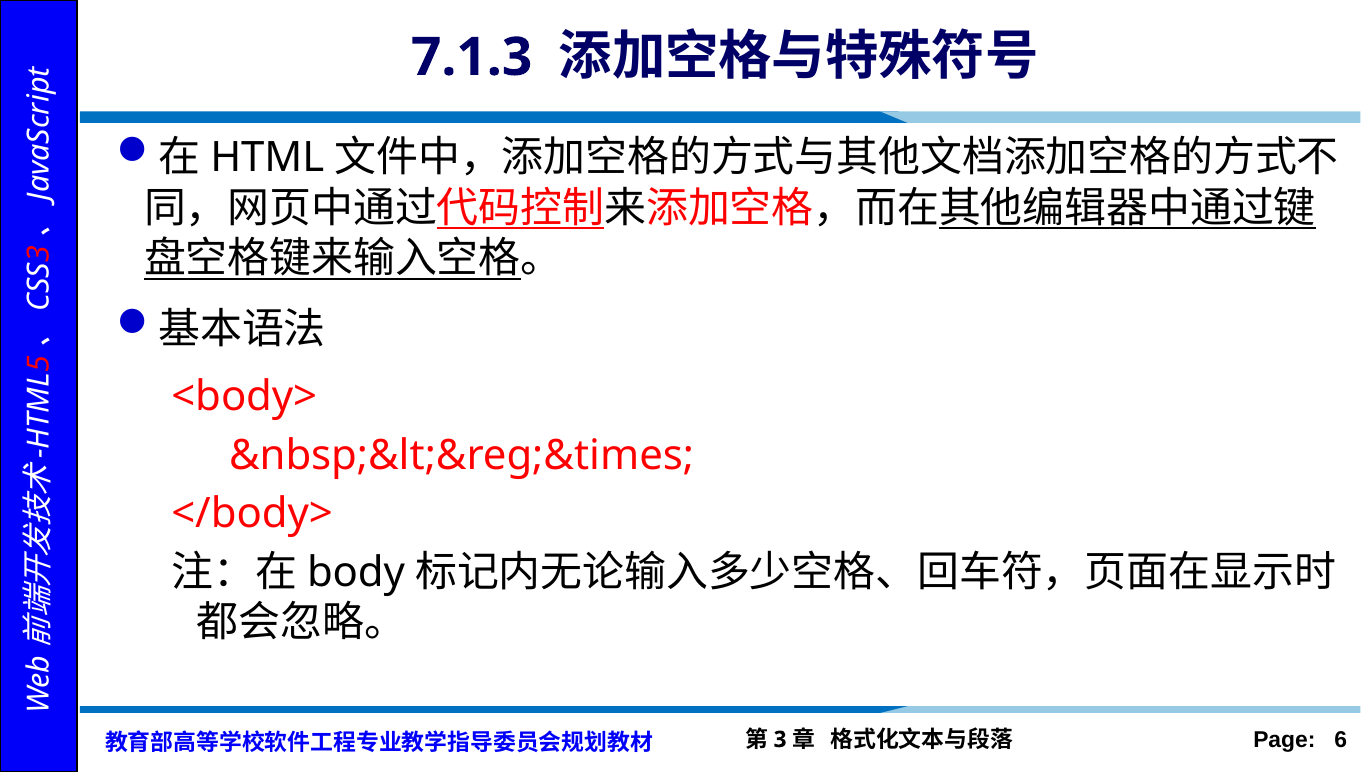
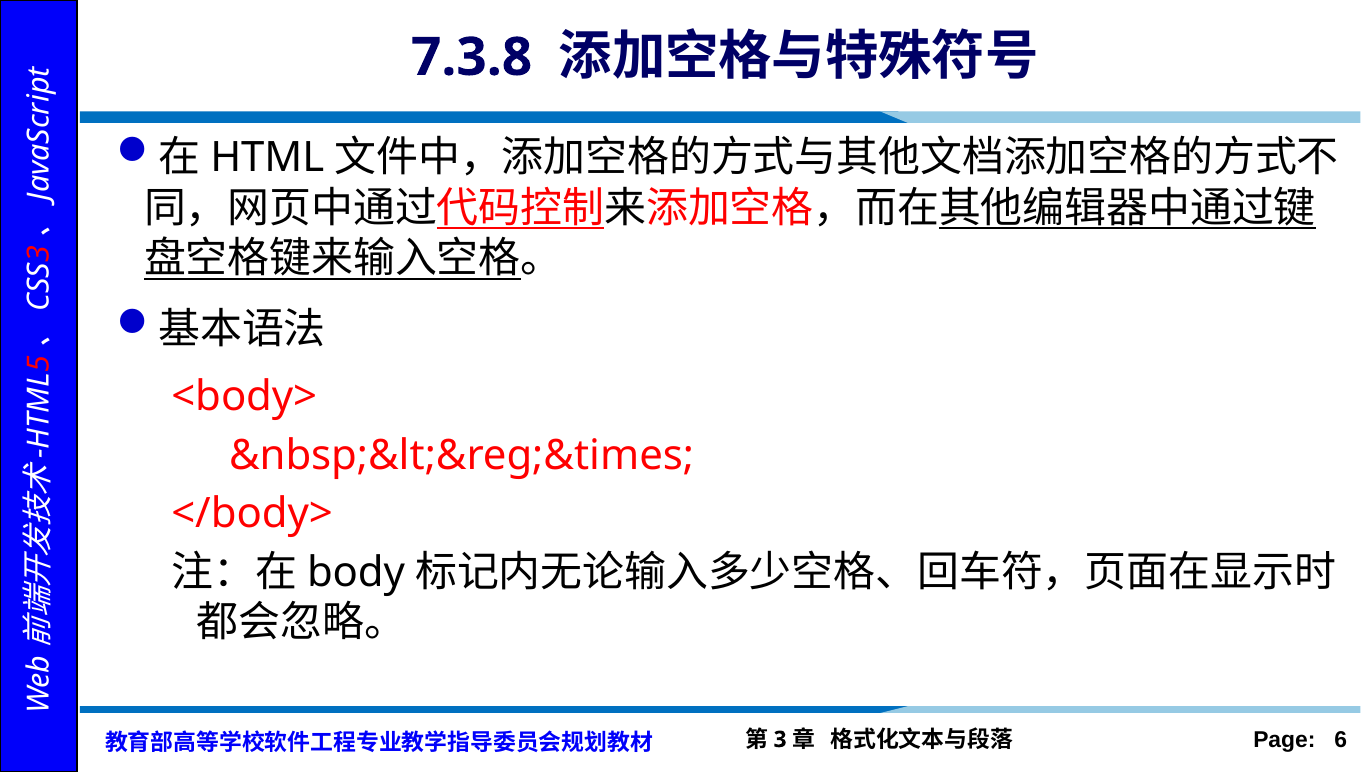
7.1.3: 7.1.3 -> 7.3.8 (472, 57)
